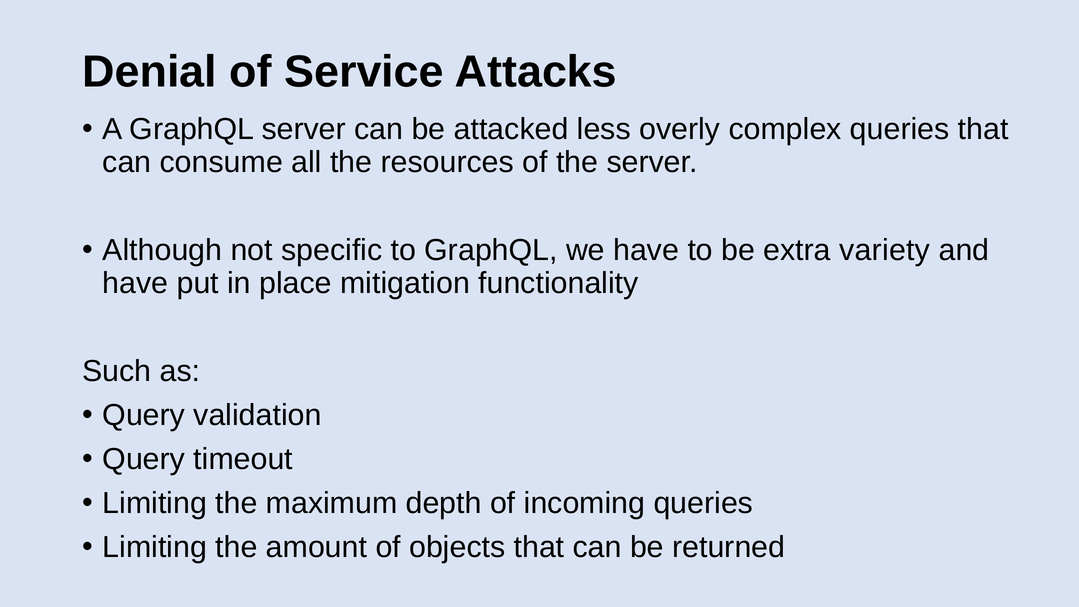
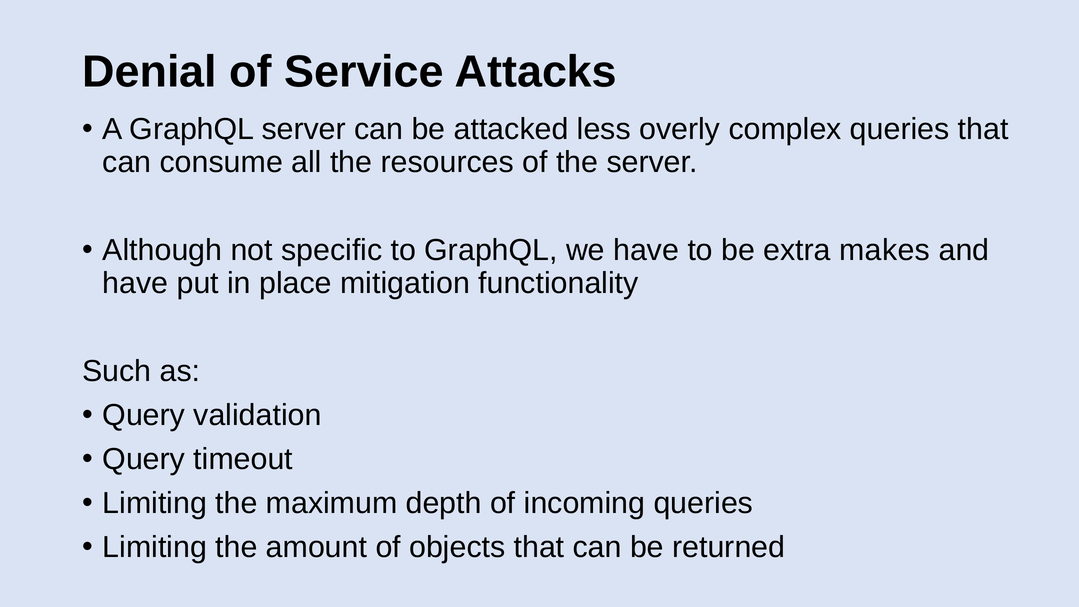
variety: variety -> makes (885, 250)
